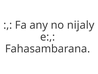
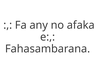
nijaly: nijaly -> afaka (81, 25)
